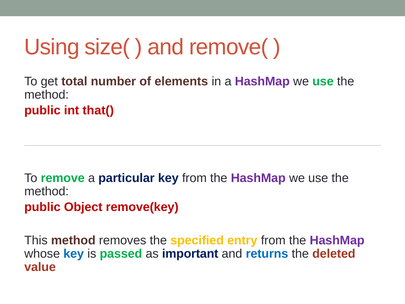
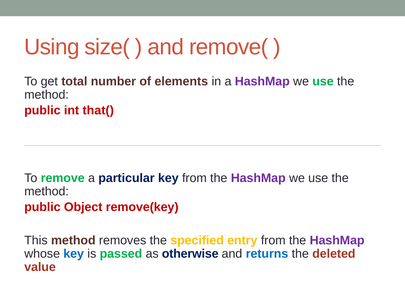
important: important -> otherwise (190, 253)
